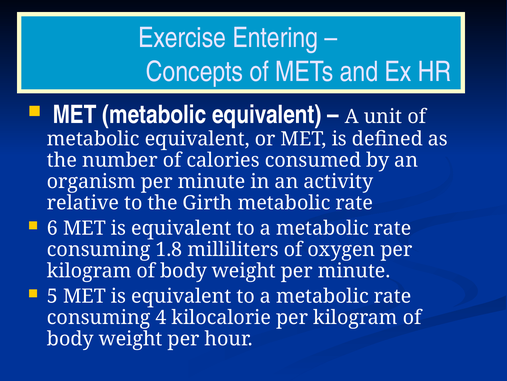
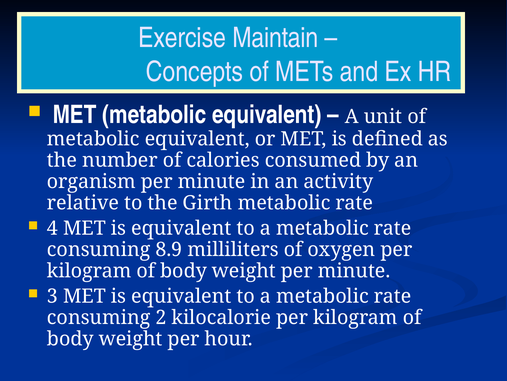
Entering: Entering -> Maintain (275, 38)
6: 6 -> 4 (52, 228)
1.8: 1.8 -> 8.9 (169, 249)
5: 5 -> 3 (52, 296)
4: 4 -> 2 (161, 317)
